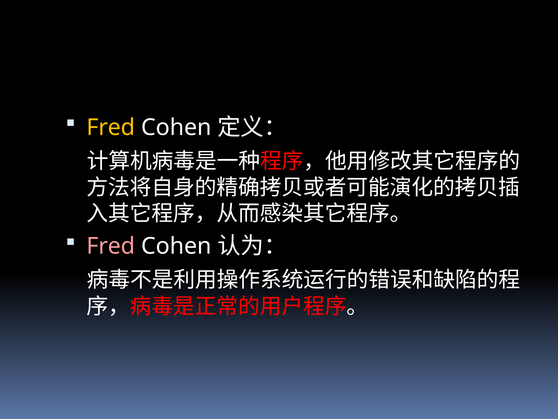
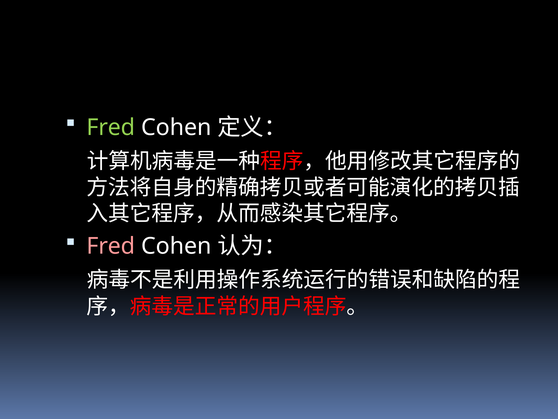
Fred colour: yellow -> light green (111, 127)
